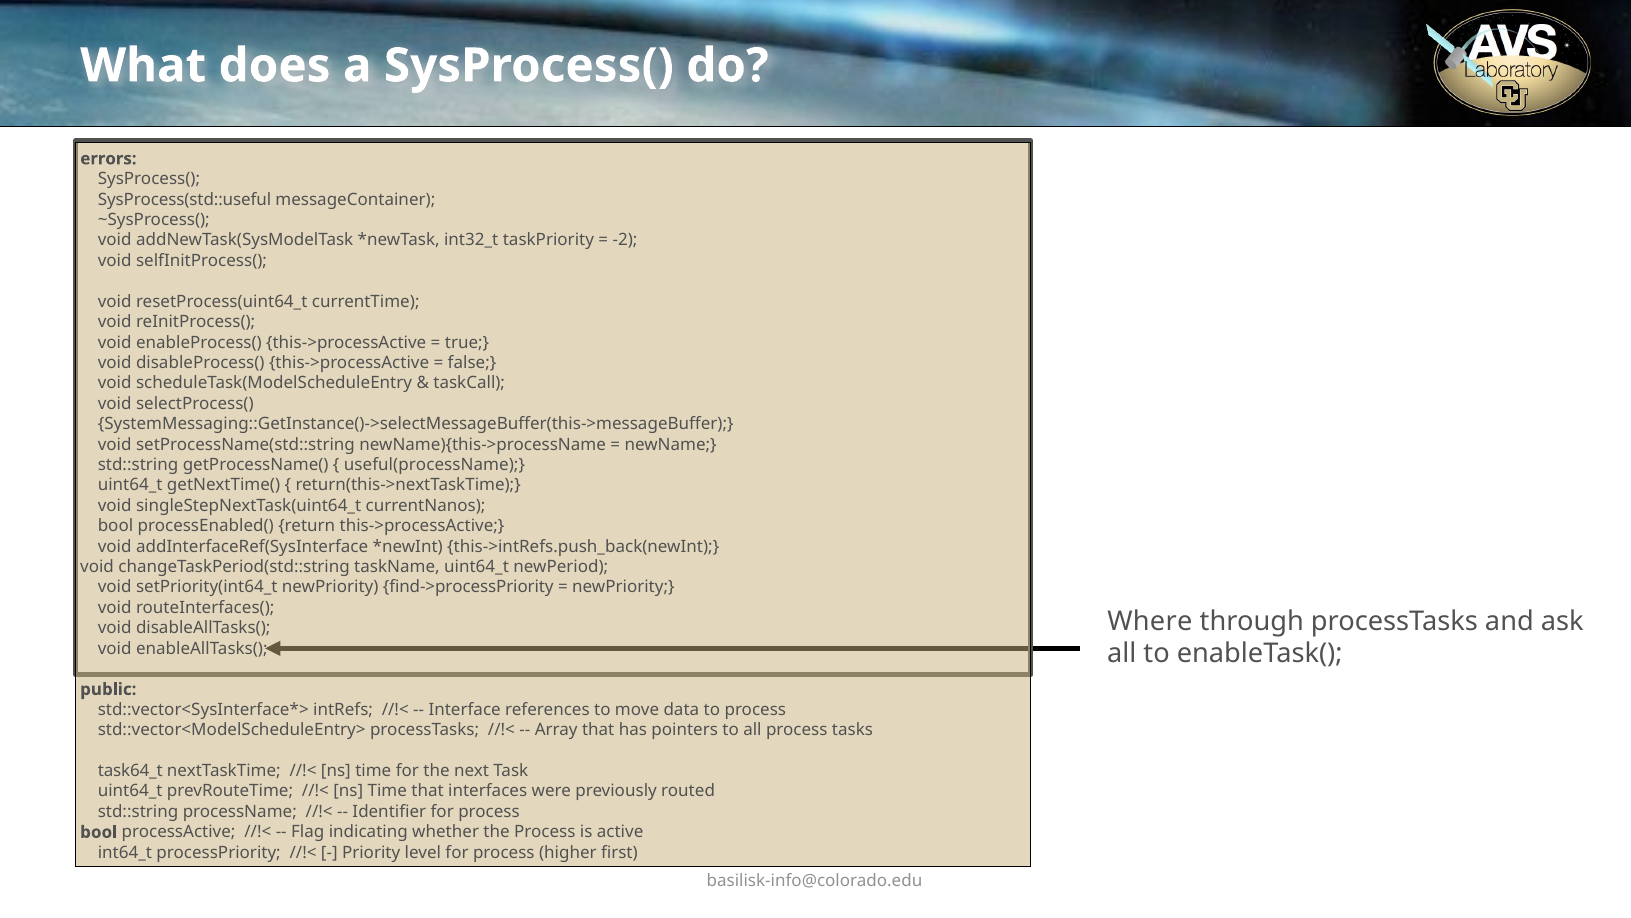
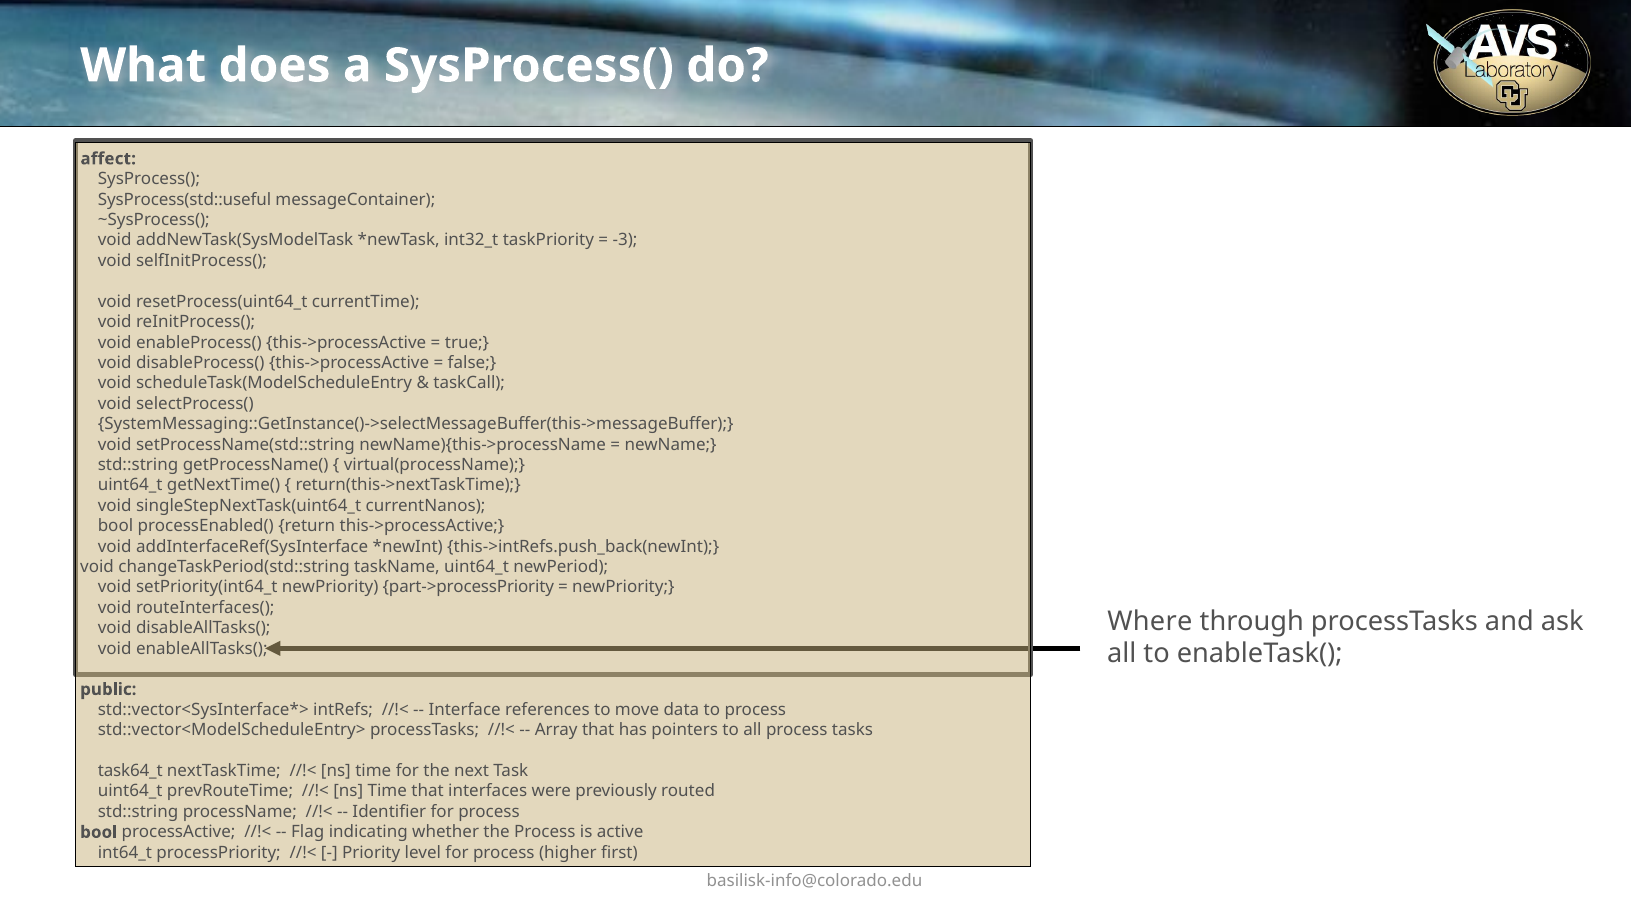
errors: errors -> affect (108, 159)
-2: -2 -> -3 (625, 240)
useful(processName: useful(processName -> virtual(processName (434, 465)
find->processPriority: find->processPriority -> part->processPriority (468, 587)
